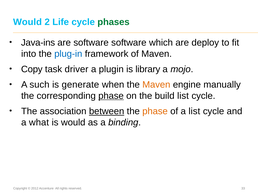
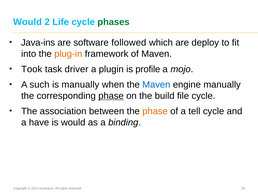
software software: software -> followed (129, 43)
plug-in colour: blue -> orange (68, 54)
Copy: Copy -> Took (32, 69)
library: library -> profile (148, 69)
is generate: generate -> manually (80, 85)
Maven colour: orange -> blue (156, 85)
build list: list -> file (183, 96)
between underline: present -> none (107, 112)
a list: list -> tell (194, 112)
what: what -> have (39, 123)
